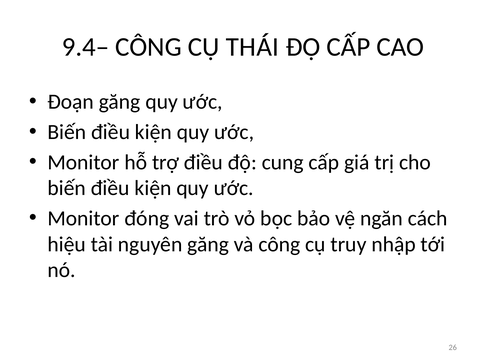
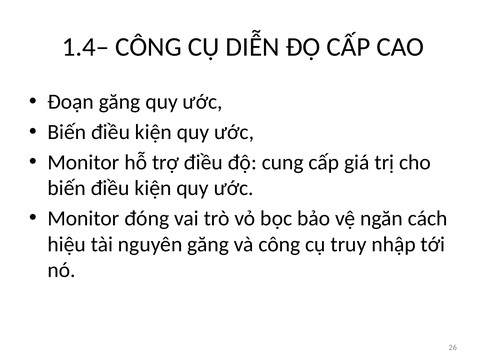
9.4–: 9.4– -> 1.4– (85, 47)
THÁI: THÁI -> DIỄN (253, 47)
